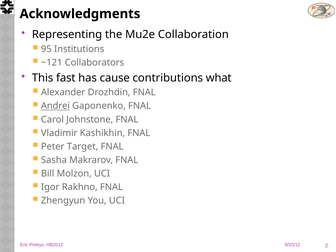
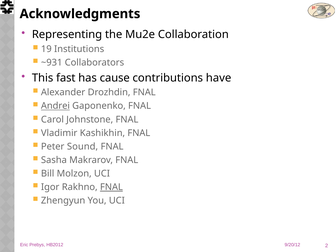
95: 95 -> 19 (46, 49)
~121: ~121 -> ~931 (52, 63)
what: what -> have (219, 78)
Target: Target -> Sound (83, 147)
FNAL underline: none -> present (111, 187)
